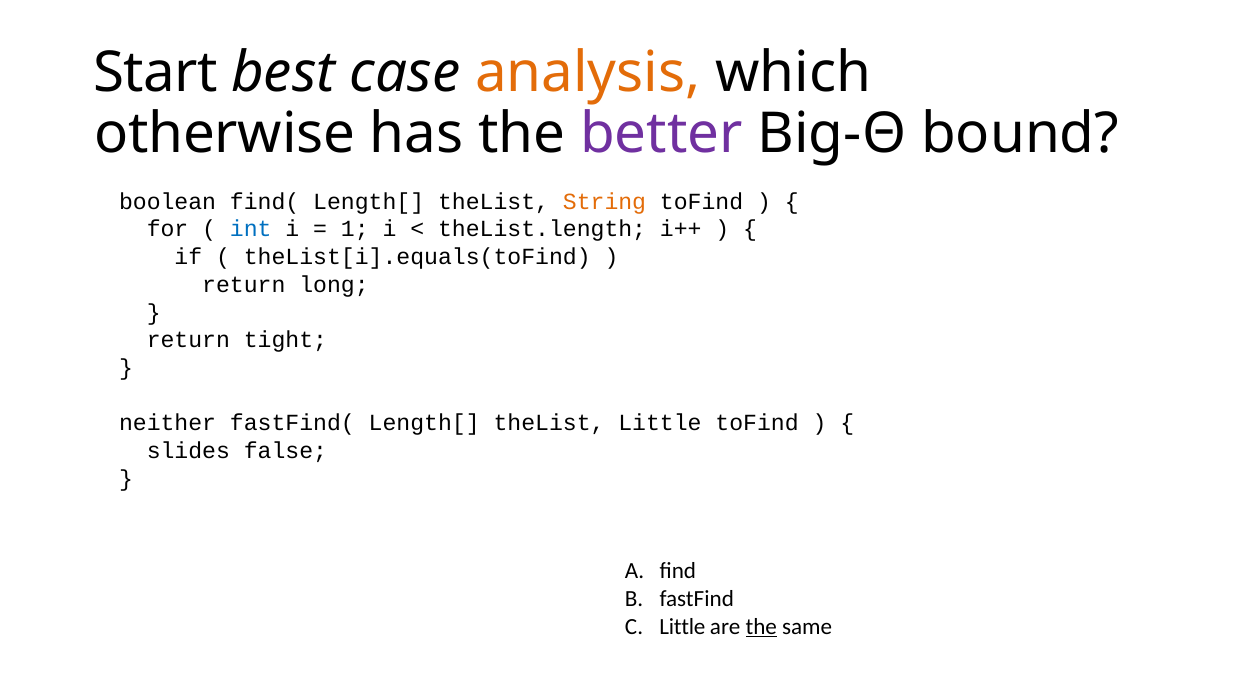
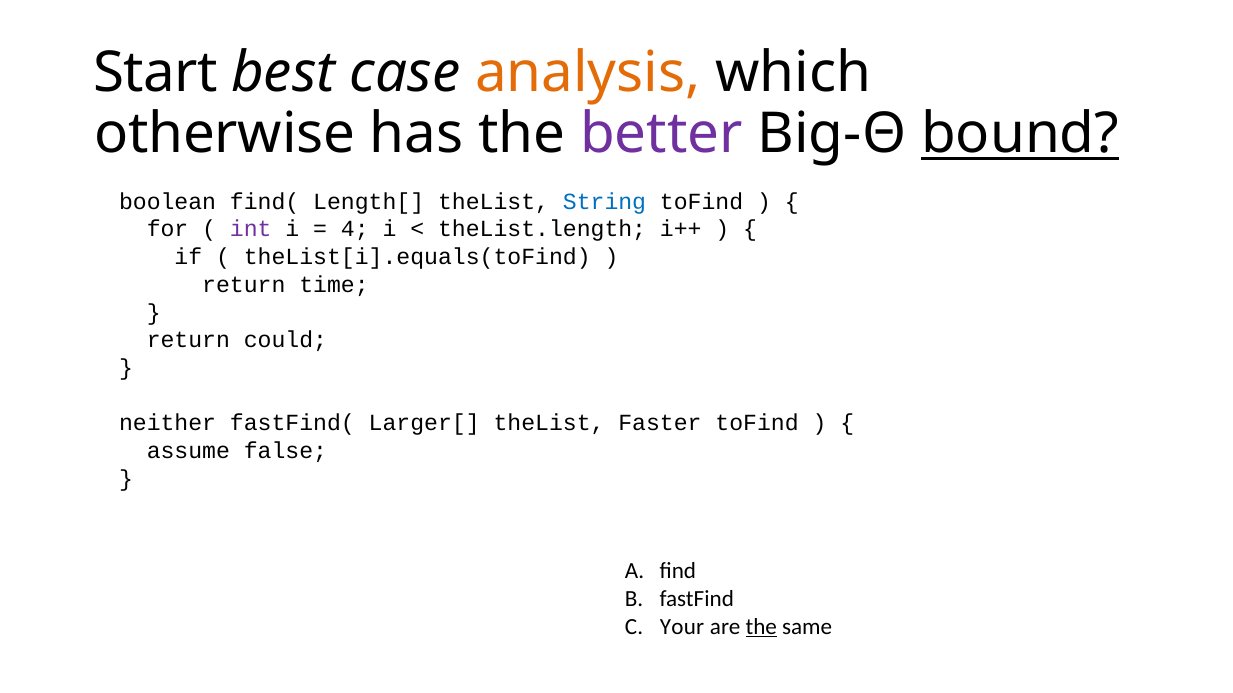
bound underline: none -> present (1020, 134)
String colour: orange -> blue (605, 202)
int colour: blue -> purple (251, 229)
1: 1 -> 4 (355, 229)
long: long -> time (334, 285)
tight: tight -> could (285, 340)
fastFind( Length[: Length[ -> Larger[ (424, 424)
theList Little: Little -> Faster (660, 424)
slides: slides -> assume (188, 451)
Little: Little -> Your (682, 627)
